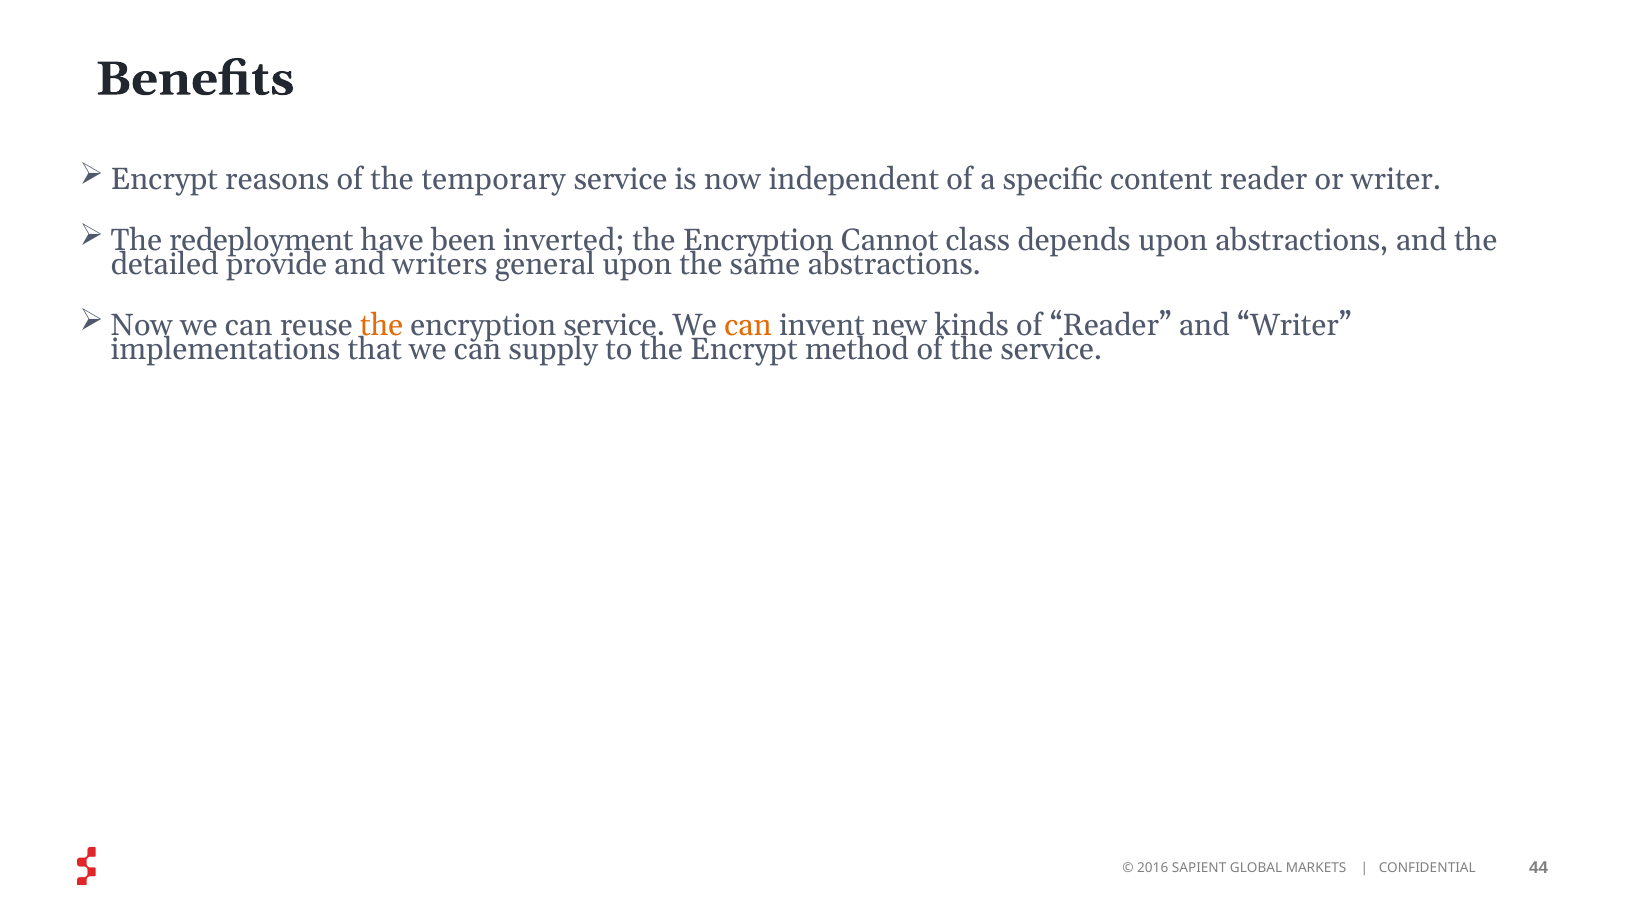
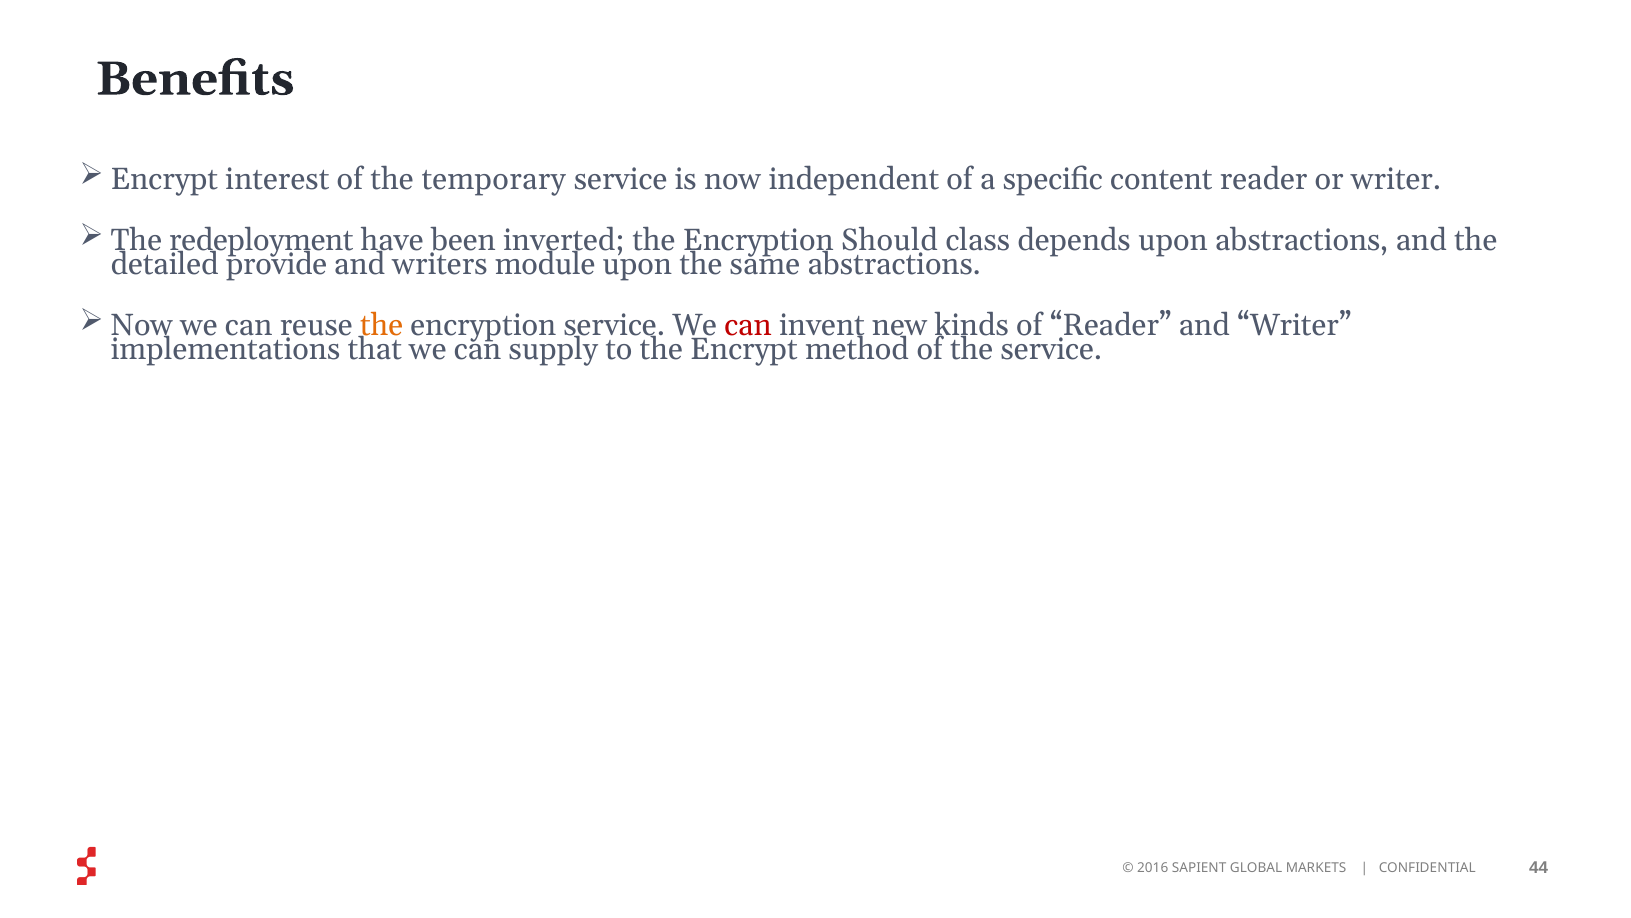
reasons: reasons -> interest (277, 179)
Cannot: Cannot -> Should (890, 240)
general: general -> module (545, 264)
can colour: orange -> red (748, 325)
